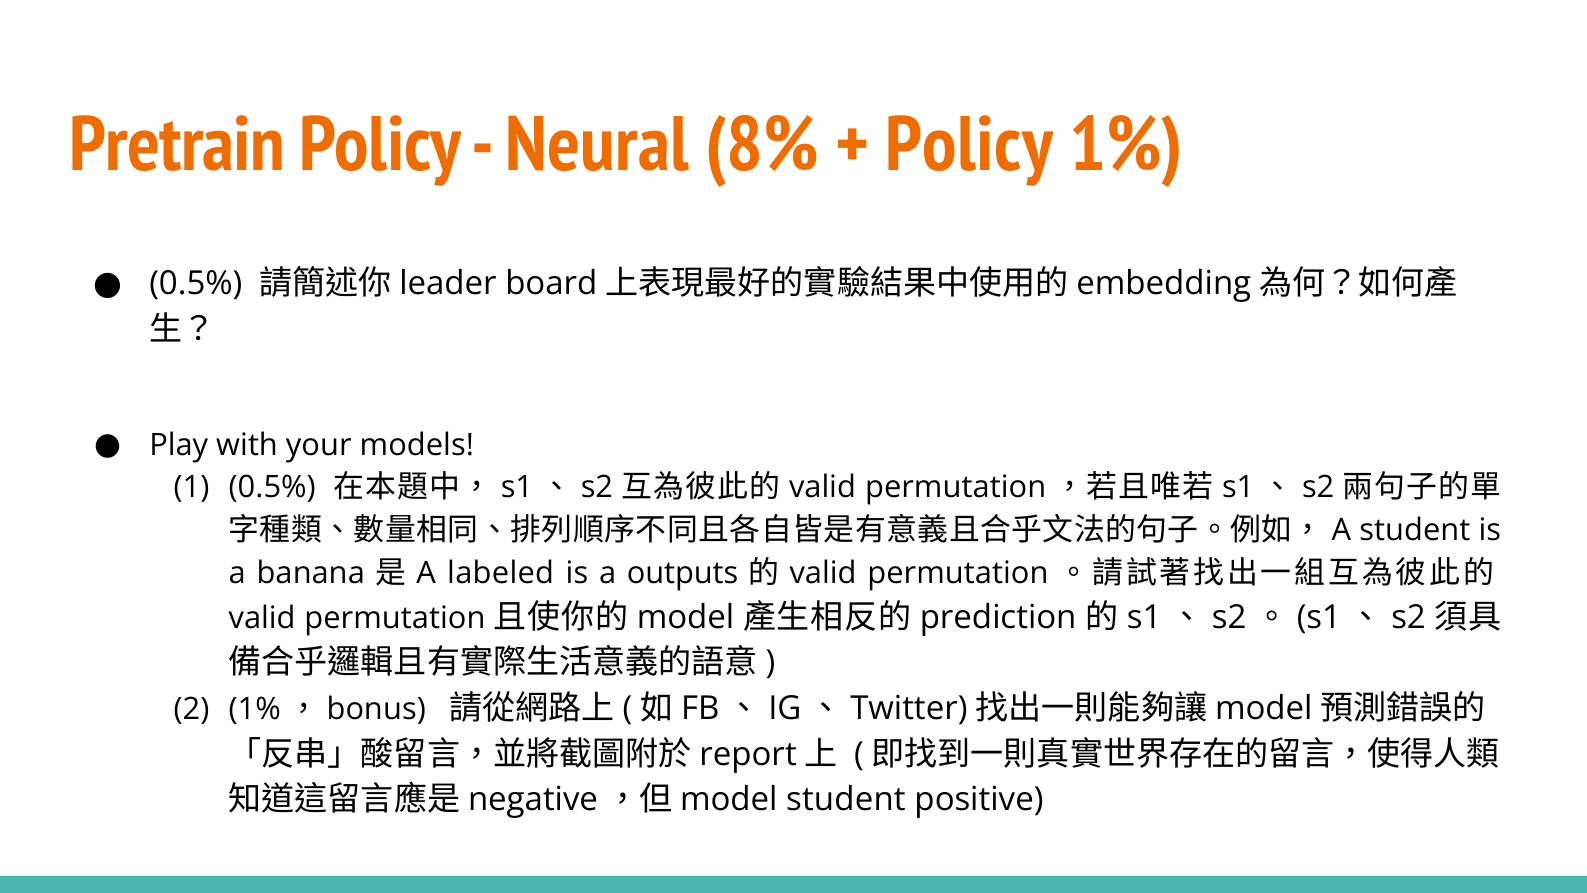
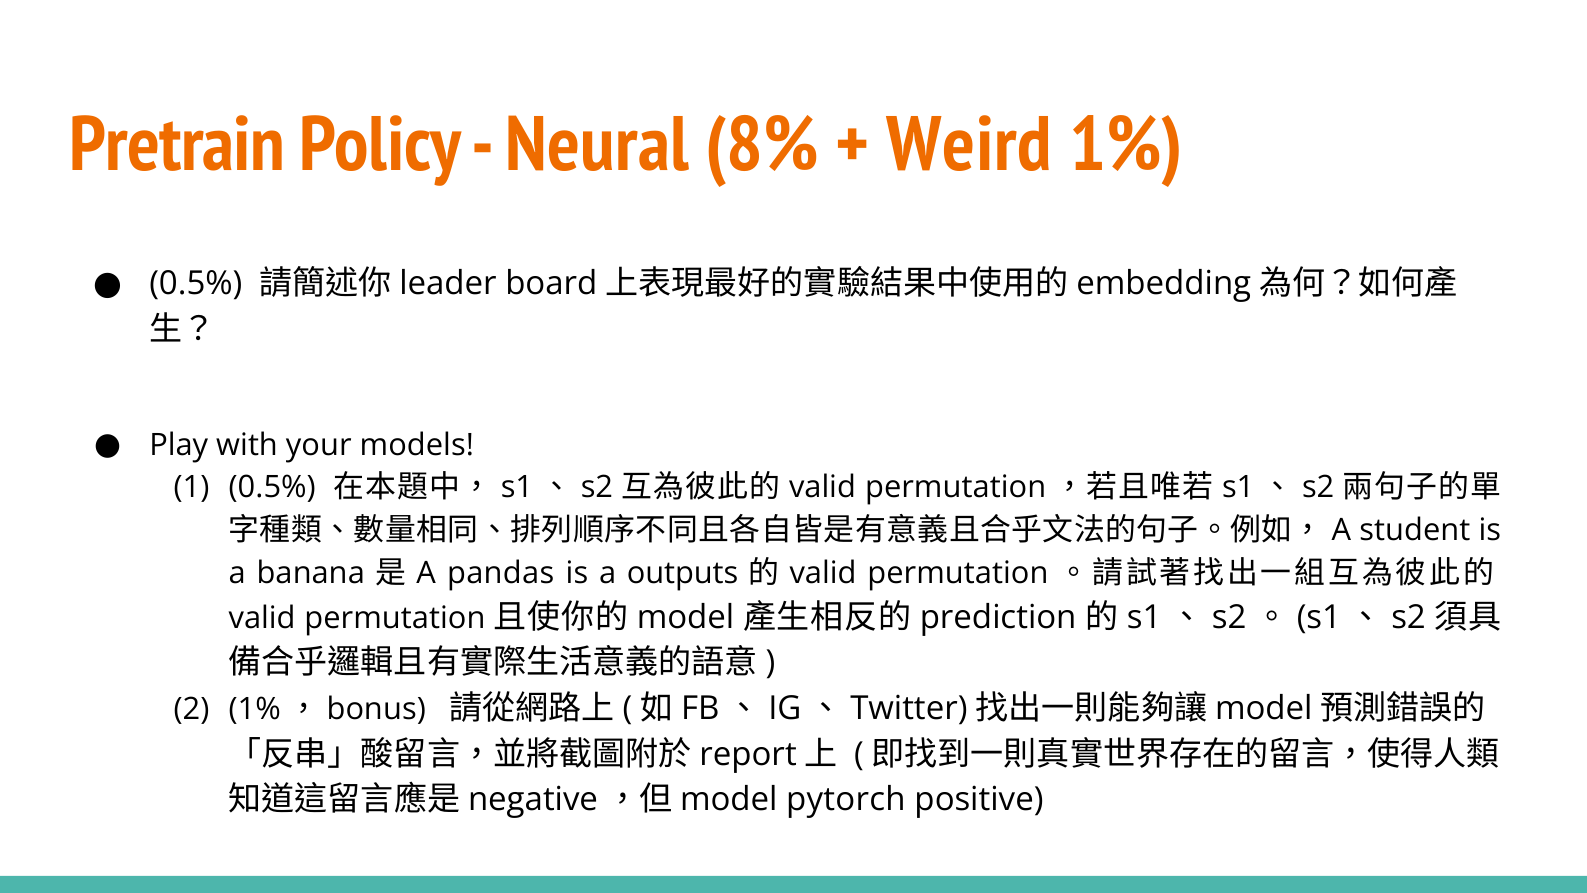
Policy: Policy -> Weird (969, 145)
labeled: labeled -> pandas (501, 573)
student: student -> pytorch (846, 800)
